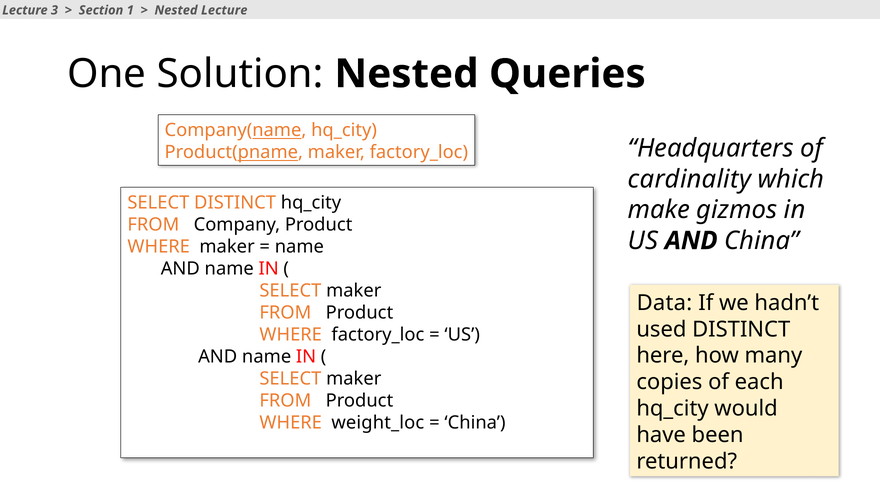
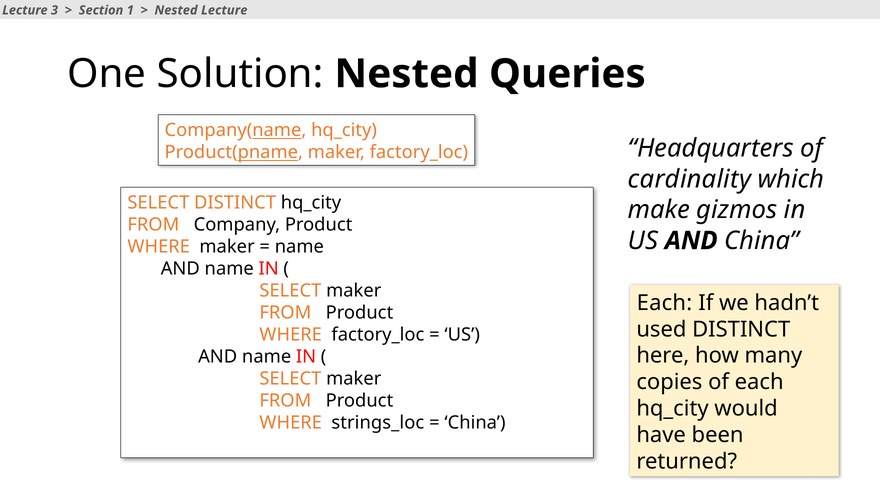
Data: Data -> Each (664, 303)
weight_loc: weight_loc -> strings_loc (378, 423)
